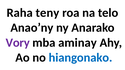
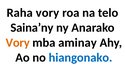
Raha teny: teny -> vory (47, 13)
Anao’ny: Anao’ny -> Saina’ny (32, 28)
Vory colour: purple -> orange (18, 43)
